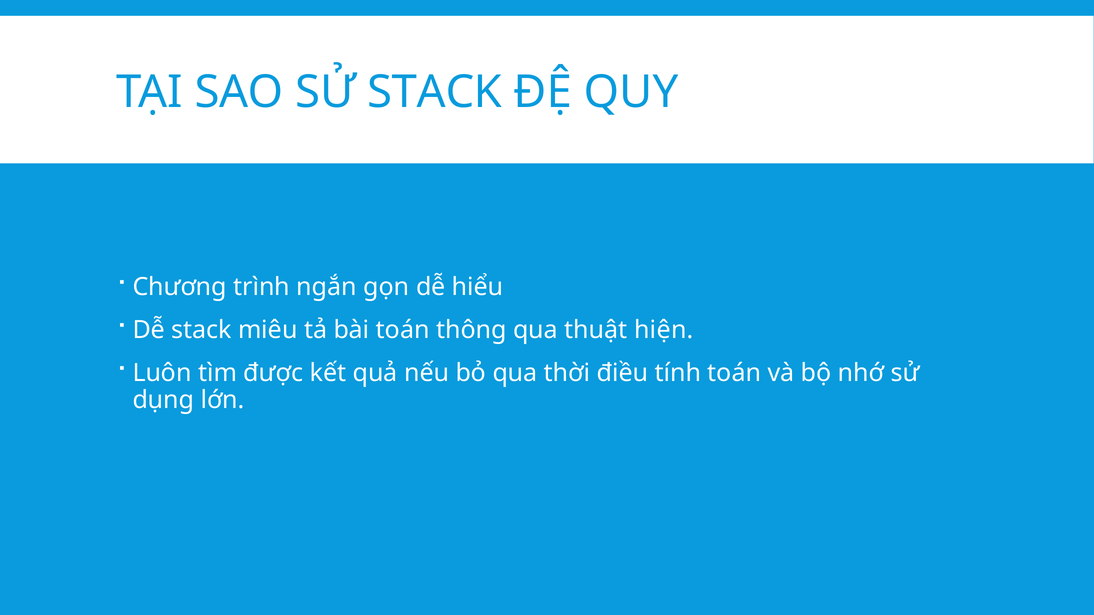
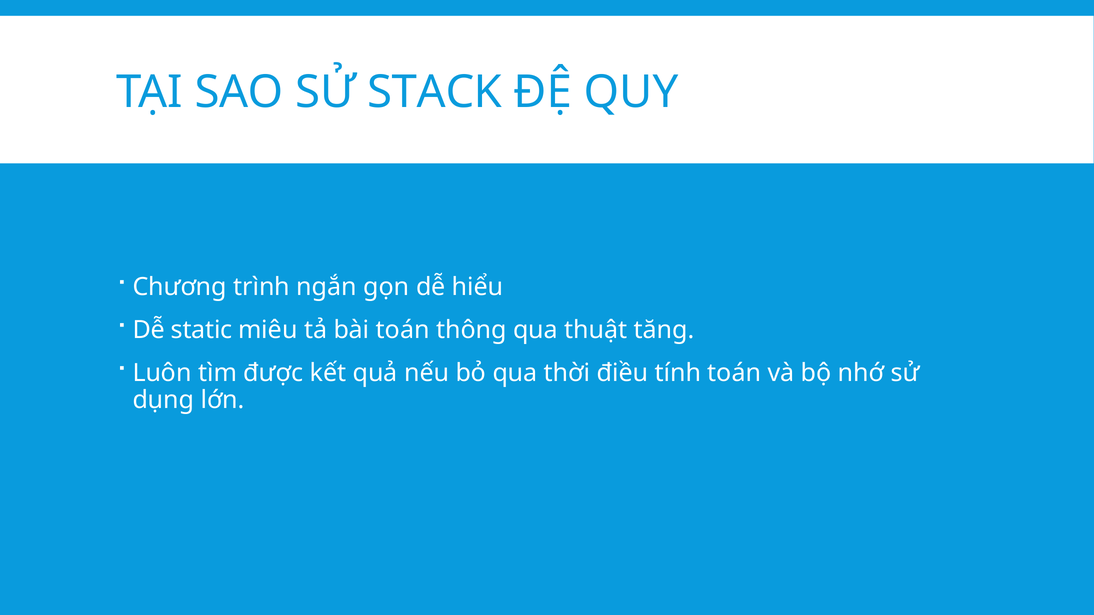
Dễ stack: stack -> static (202, 330)
hiện: hiện -> tăng (664, 330)
